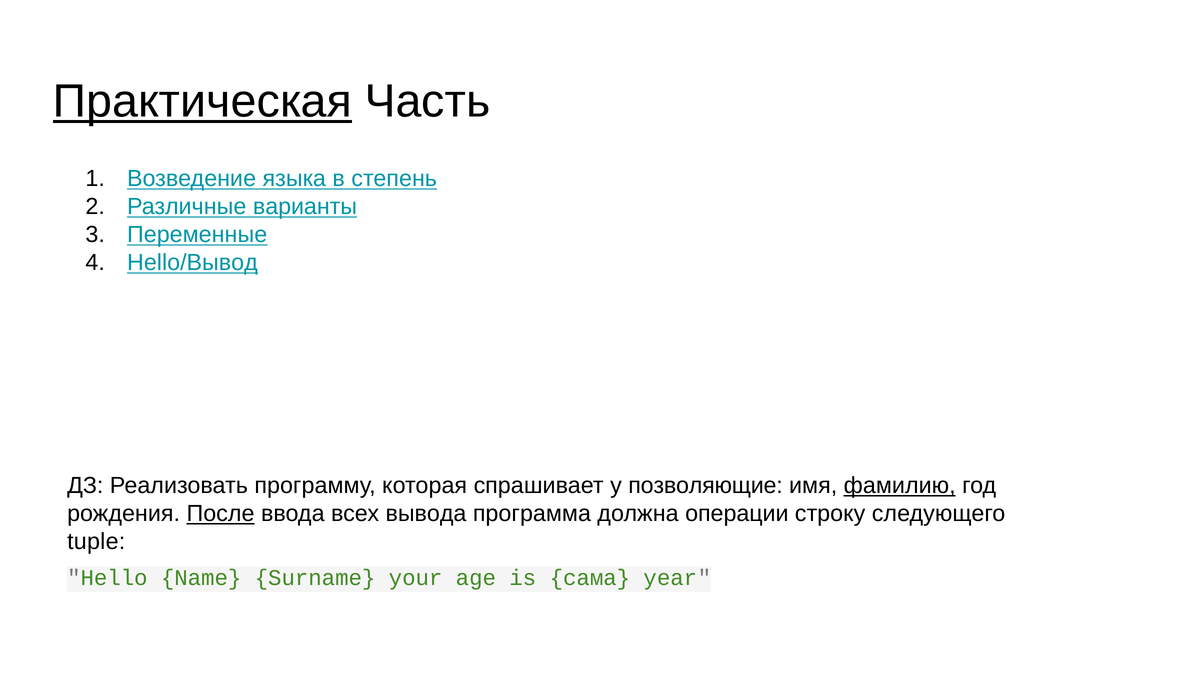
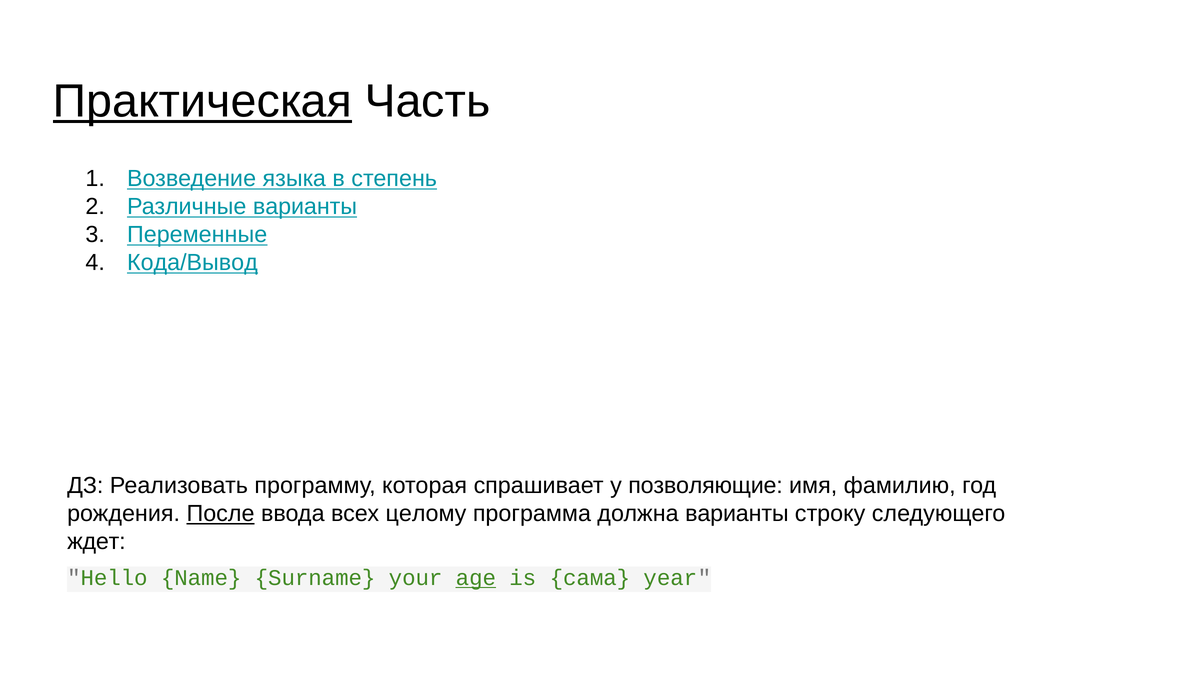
Hello/Вывод: Hello/Вывод -> Кода/Вывод (192, 263)
фамилию underline: present -> none (900, 486)
вывода: вывода -> целому (426, 513)
должна операции: операции -> варианты (737, 513)
tuple: tuple -> ждет (96, 541)
age underline: none -> present (476, 578)
